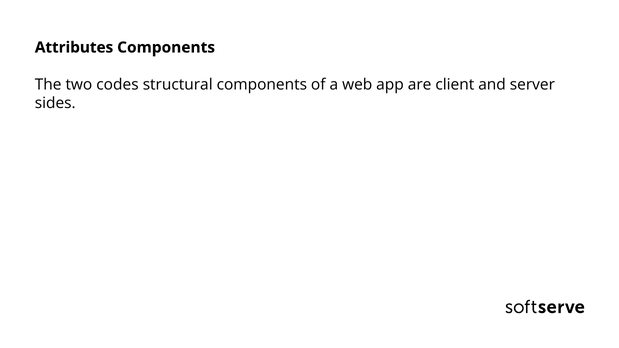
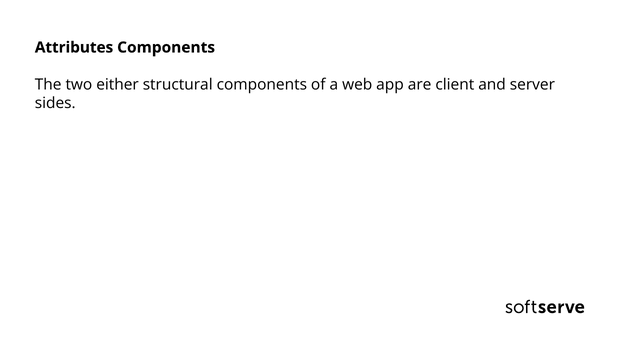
codes: codes -> either (118, 85)
